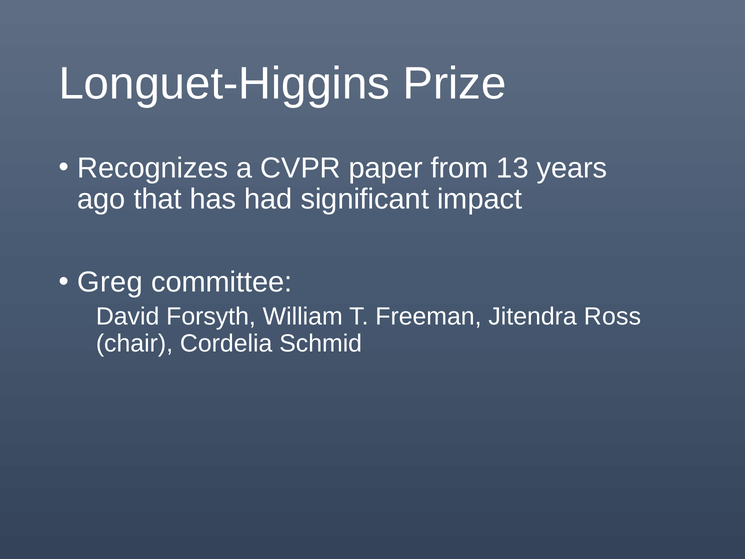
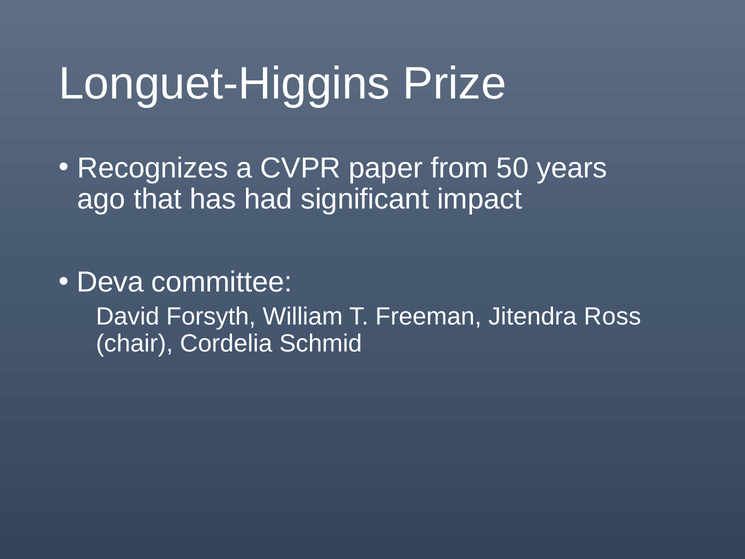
13: 13 -> 50 (513, 168)
Greg: Greg -> Deva (110, 282)
